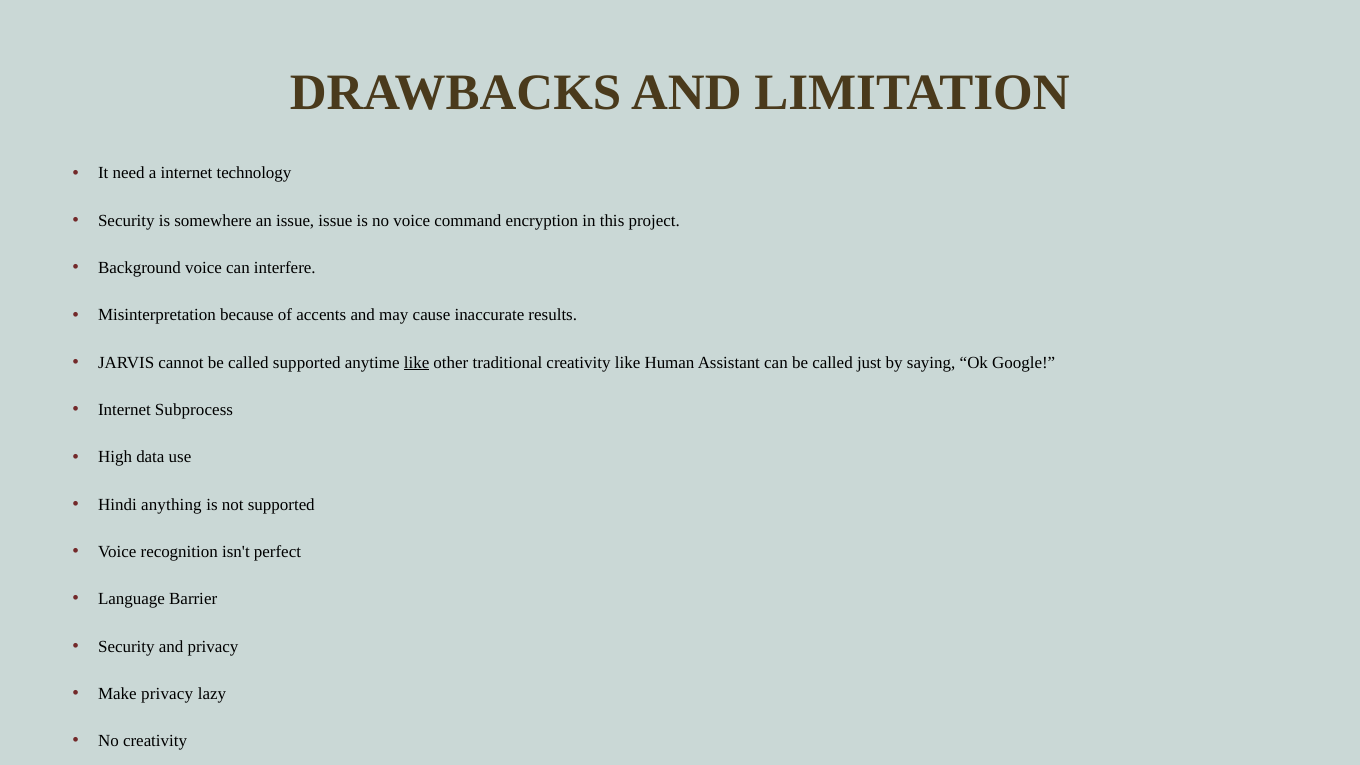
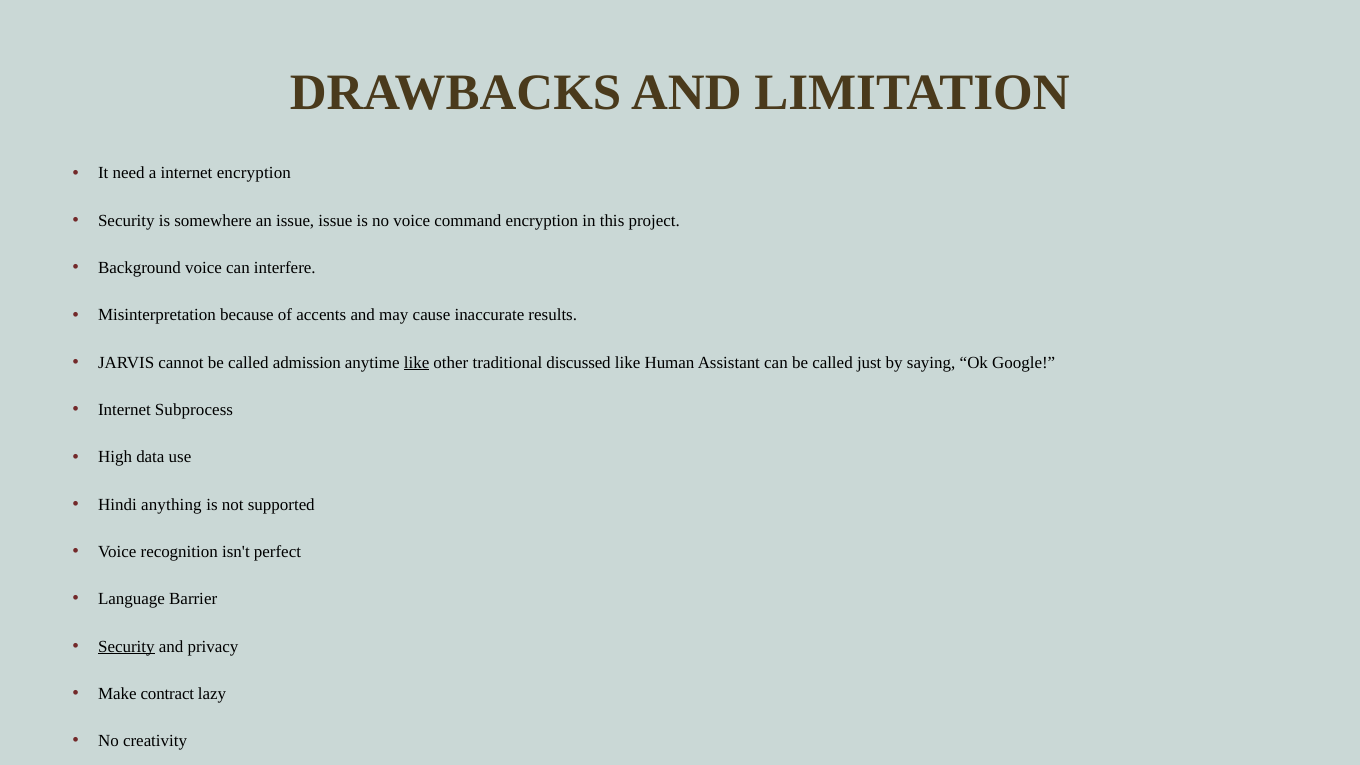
internet technology: technology -> encryption (254, 173)
called supported: supported -> admission (307, 363)
traditional creativity: creativity -> discussed (579, 363)
Security underline: none -> present (126, 646)
Make privacy: privacy -> contract (167, 694)
